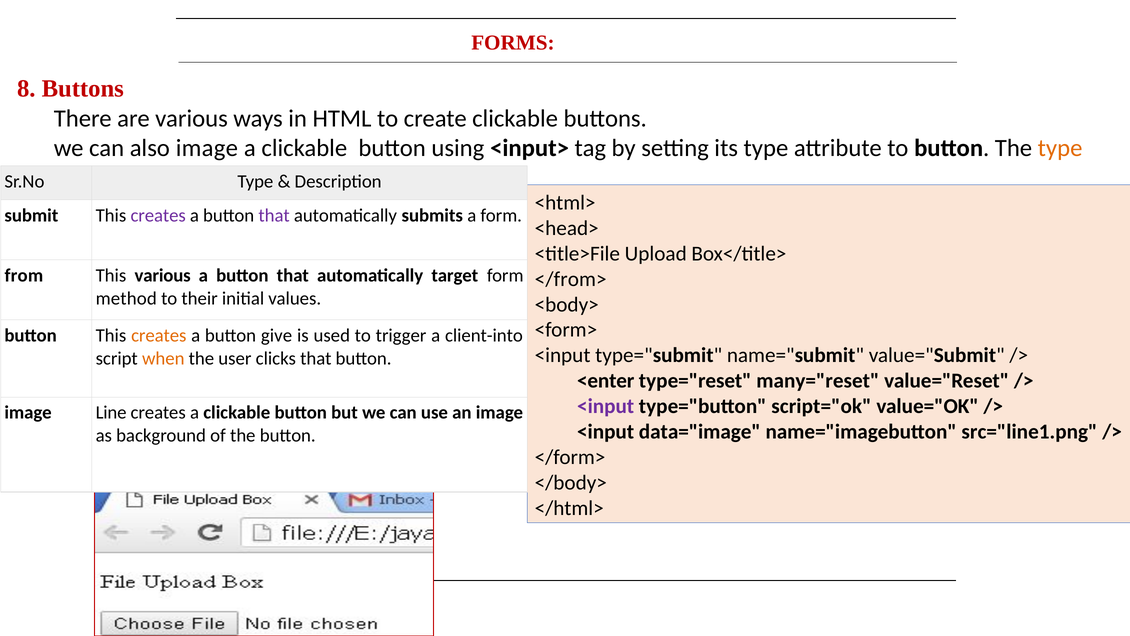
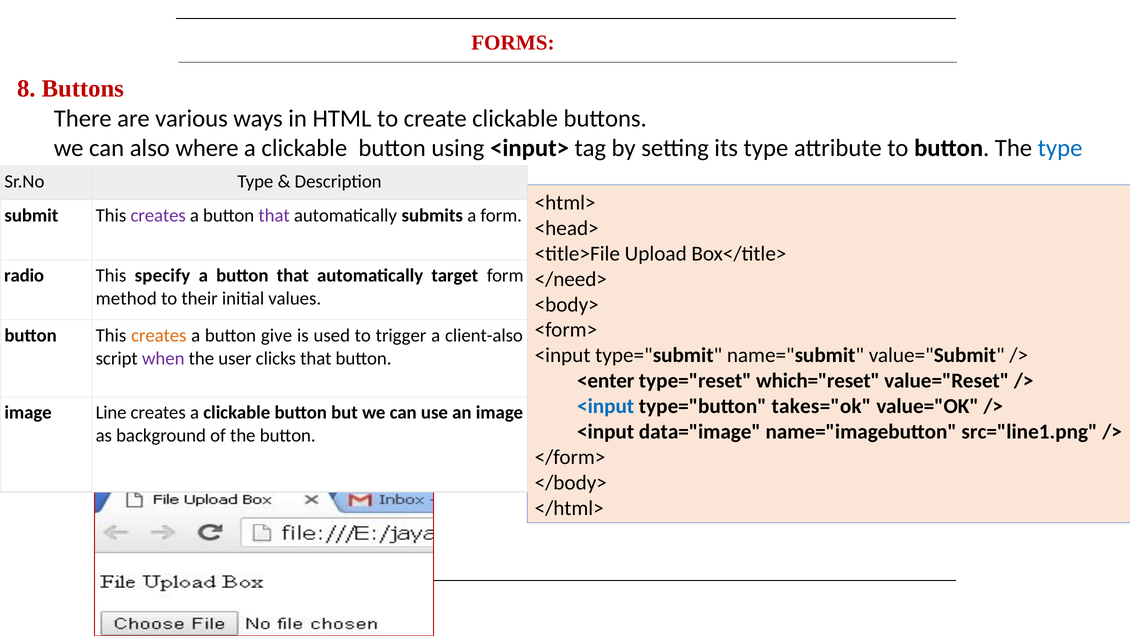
also image: image -> where (207, 148)
type colour: orange -> blue (1060, 148)
from: from -> radio (24, 275)
This various: various -> specify (162, 275)
</from>: </from> -> </need> (571, 279)
client-into: client-into -> client-also (484, 335)
when colour: orange -> purple (163, 358)
many="reset: many="reset -> which="reset (818, 381)
<input colour: purple -> blue (606, 406)
script="ok: script="ok -> takes="ok (821, 406)
